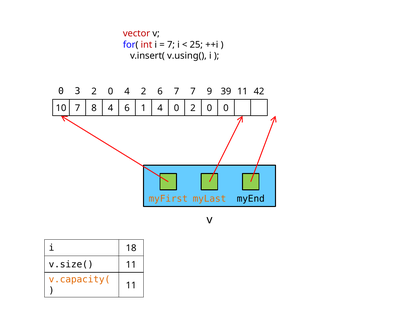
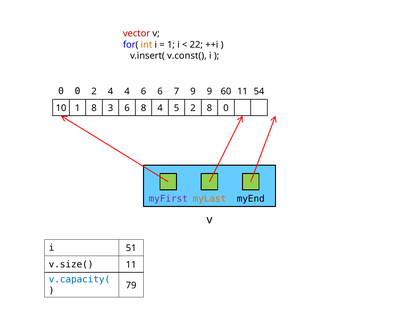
int colour: red -> orange (146, 45)
7: 7 -> 1 (171, 45)
25: 25 -> 22 (196, 45)
v.using(: v.using( -> v.const( (187, 56)
0 3: 3 -> 0 (78, 91)
0: 0 -> 4 (111, 92)
4 2: 2 -> 6 (144, 92)
7 7: 7 -> 9 (193, 92)
39: 39 -> 60 (226, 92)
42: 42 -> 54 (259, 92)
10 7: 7 -> 1 (78, 108)
8 4: 4 -> 3 (111, 108)
6 1: 1 -> 8 (144, 108)
4 0: 0 -> 5 (176, 108)
0: 0 -> 8 (209, 108)
myFirst colour: orange -> purple (168, 199)
18: 18 -> 51 (131, 248)
v.capacity( colour: orange -> blue (79, 280)
11: 11 -> 79 (131, 286)
